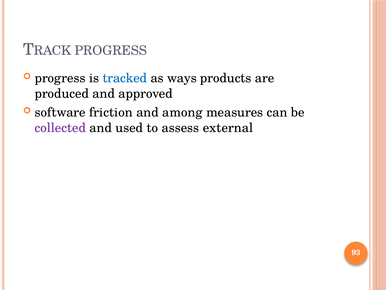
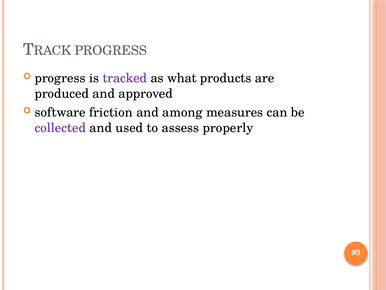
tracked colour: blue -> purple (125, 78)
ways: ways -> what (182, 78)
external: external -> properly (228, 128)
